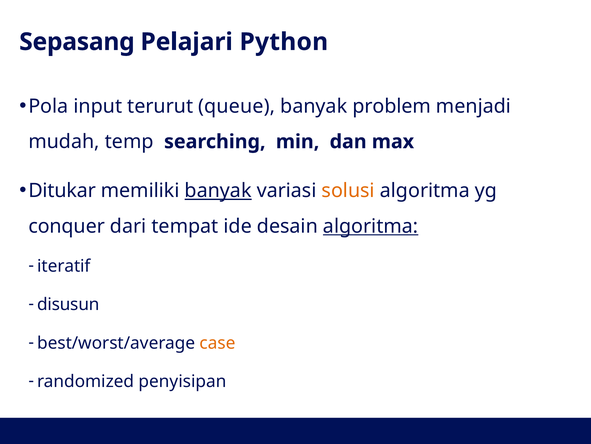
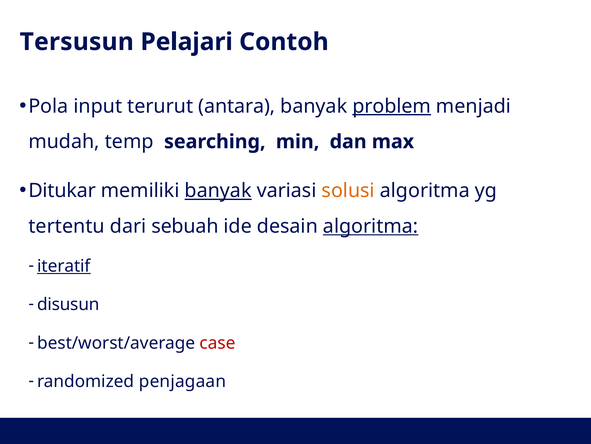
Sepasang: Sepasang -> Tersusun (77, 42)
Python: Python -> Contoh (284, 42)
queue: queue -> antara (237, 106)
problem underline: none -> present (392, 106)
conquer: conquer -> tertentu (67, 226)
tempat: tempat -> sebuah (185, 226)
iteratif underline: none -> present (64, 266)
case colour: orange -> red (218, 342)
penyisipan: penyisipan -> penjagaan (182, 381)
